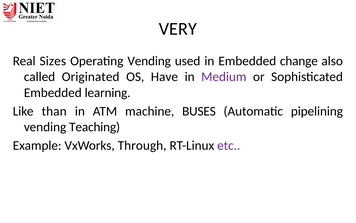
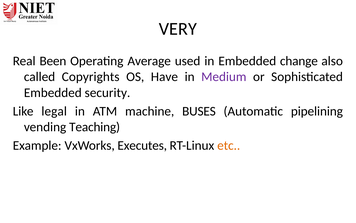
Sizes: Sizes -> Been (53, 61)
Operating Vending: Vending -> Average (149, 61)
Originated: Originated -> Copyrights (91, 77)
learning: learning -> security (107, 92)
than: than -> legal (54, 111)
Through: Through -> Executes (142, 145)
etc colour: purple -> orange (229, 145)
